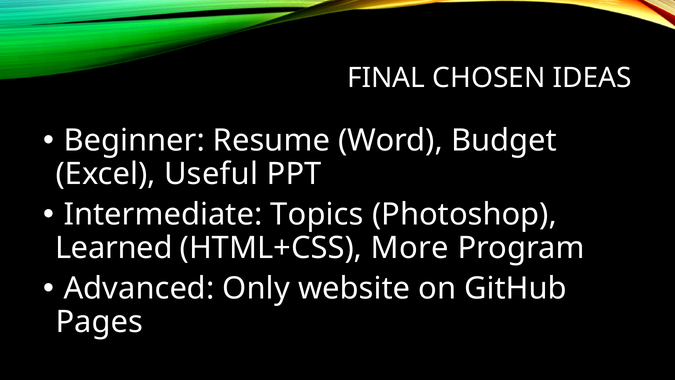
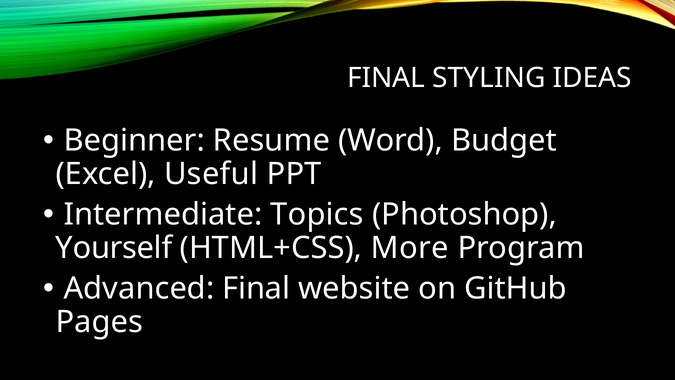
CHOSEN: CHOSEN -> STYLING (489, 78)
Learned: Learned -> Yourself (114, 248)
Advanced Only: Only -> Final (256, 289)
